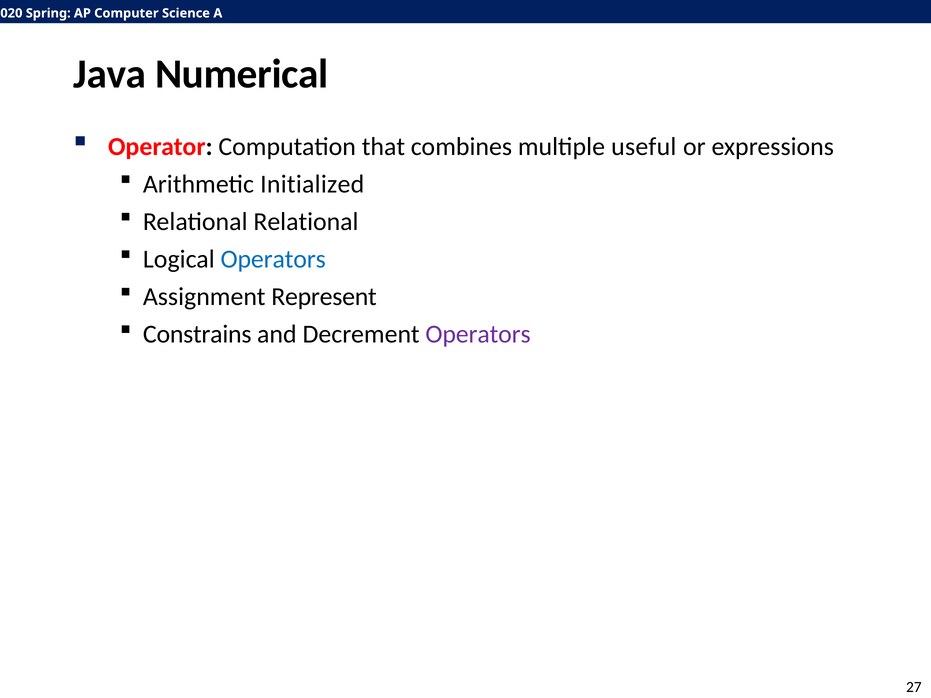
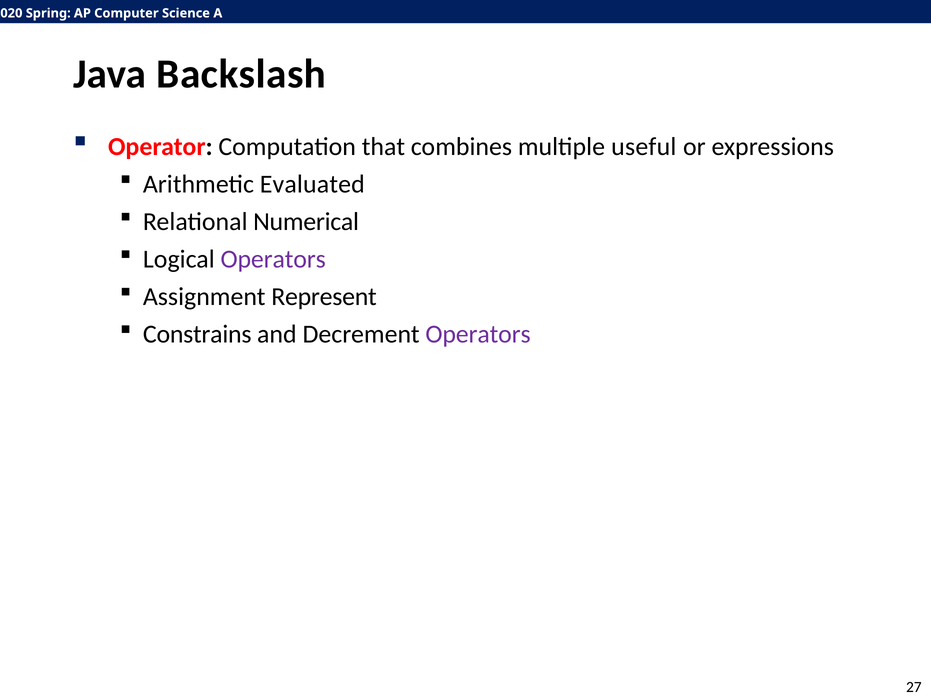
Numerical: Numerical -> Backslash (241, 74)
Initialized: Initialized -> Evaluated (312, 184)
Relational Relational: Relational -> Numerical (306, 222)
Operators colour: blue -> purple (273, 259)
